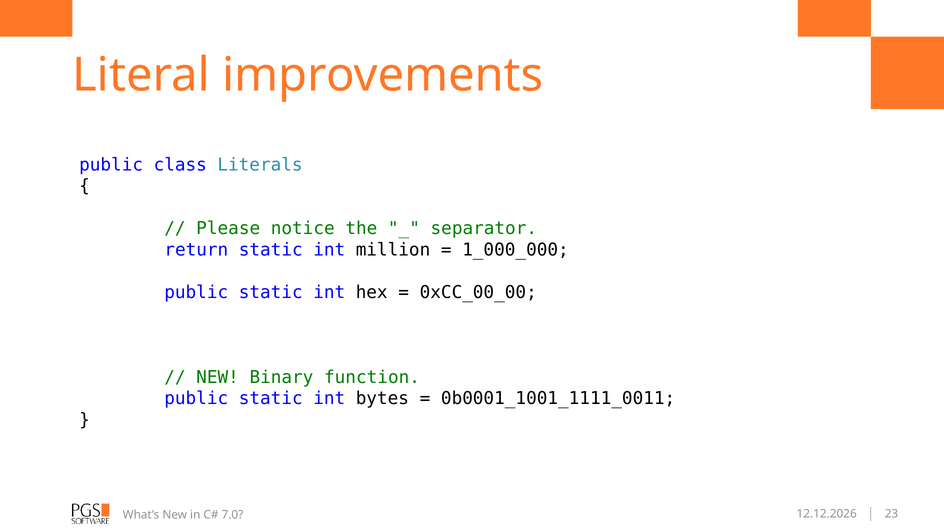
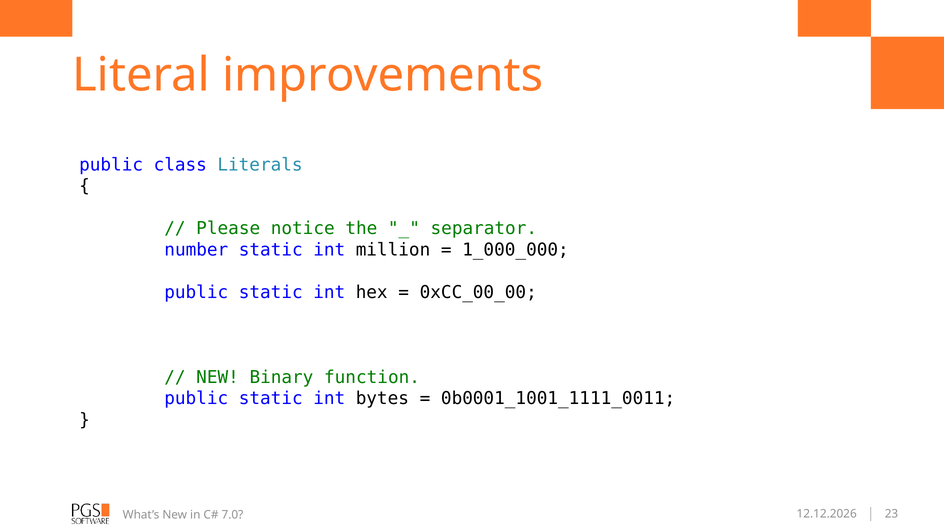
return: return -> number (196, 250)
